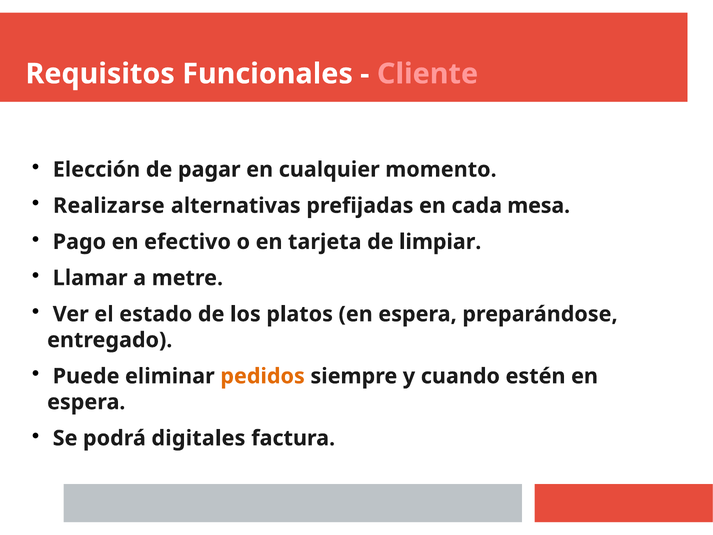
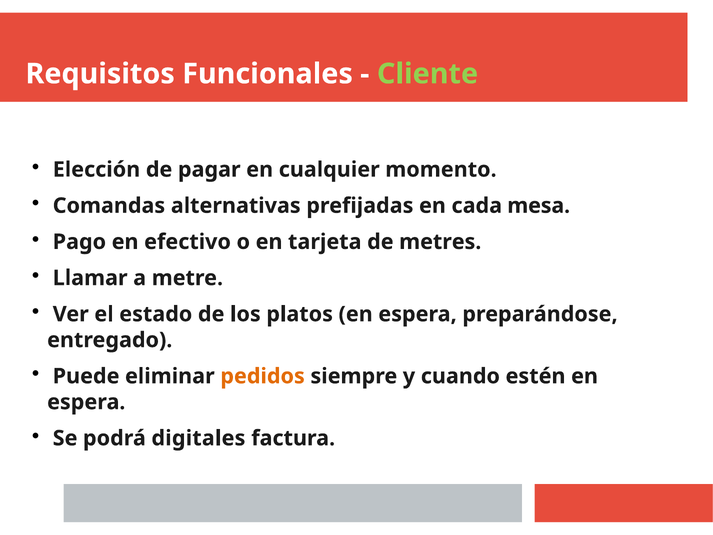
Cliente colour: pink -> light green (428, 74)
Realizarse: Realizarse -> Comandas (109, 206)
limpiar: limpiar -> metres (440, 242)
